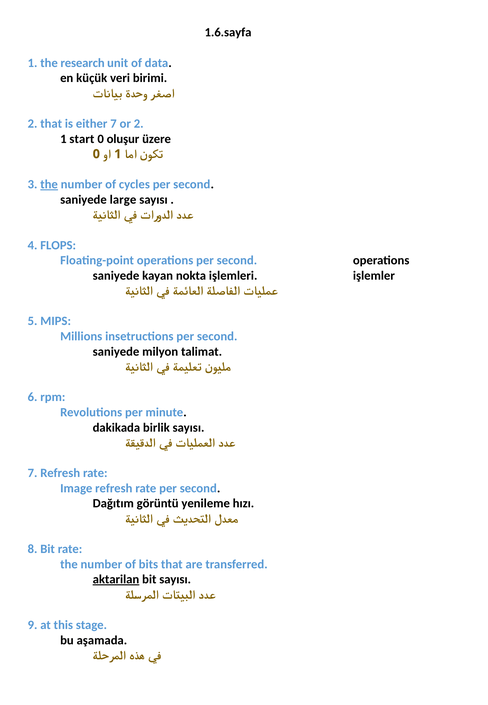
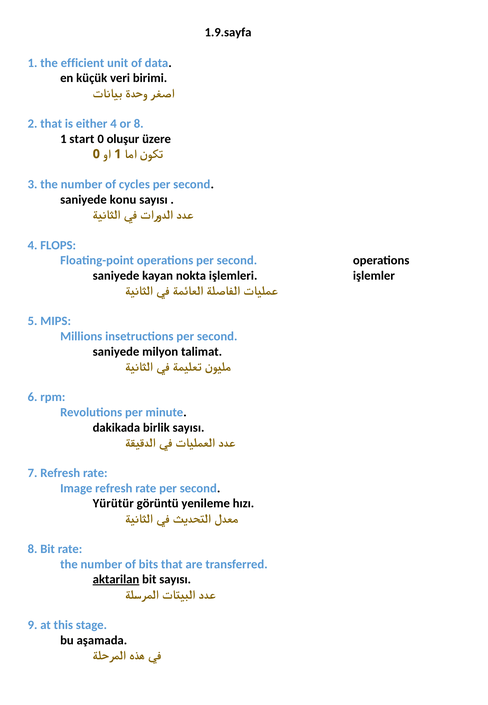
1.6.sayfa: 1.6.sayfa -> 1.9.sayfa (228, 32)
research: research -> efficient (82, 63)
either 7: 7 -> 4 (113, 124)
or 2: 2 -> 8 (139, 124)
the underline: present -> none (49, 184)
large: large -> konu (123, 200)
Dağıtım: Dağıtım -> Yürütür (113, 503)
